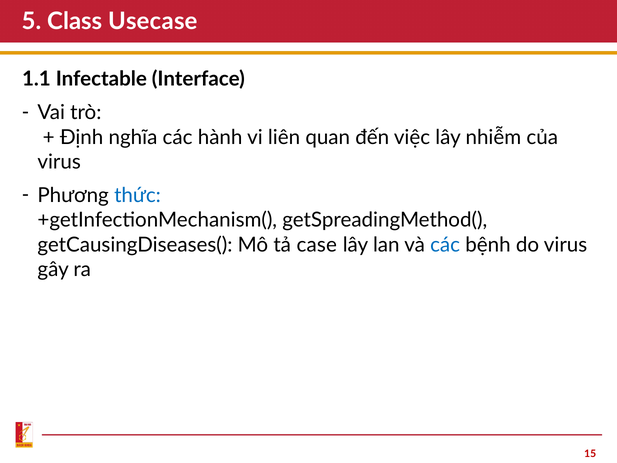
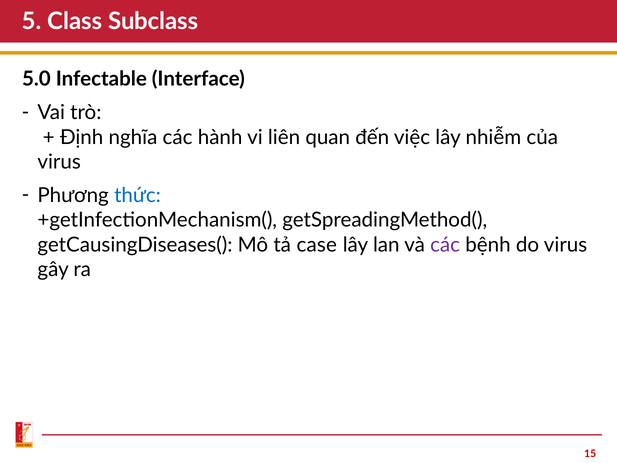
Usecase: Usecase -> Subclass (153, 21)
1.1: 1.1 -> 5.0 (36, 79)
các colour: blue -> purple (445, 245)
